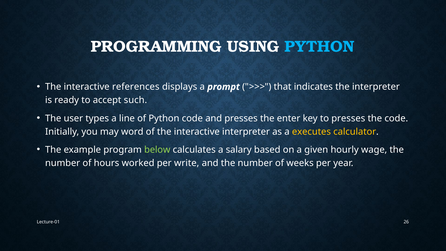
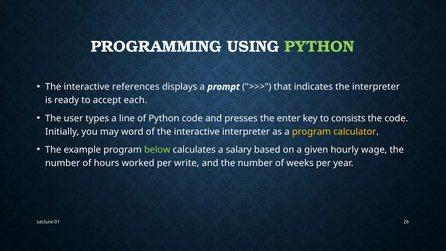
PYTHON colour: light blue -> light green (320, 46)
such: such -> each (135, 100)
to presses: presses -> consists (348, 118)
a executes: executes -> program (311, 132)
